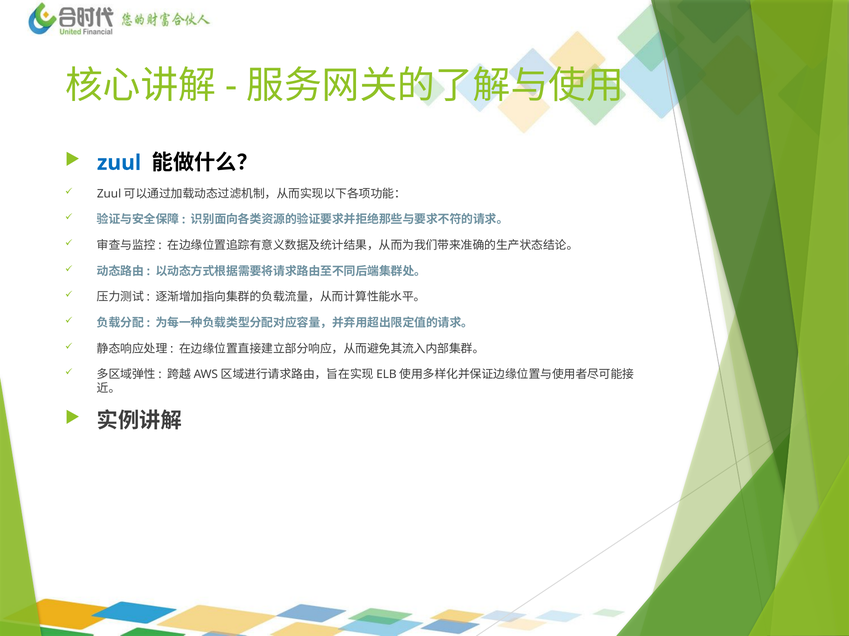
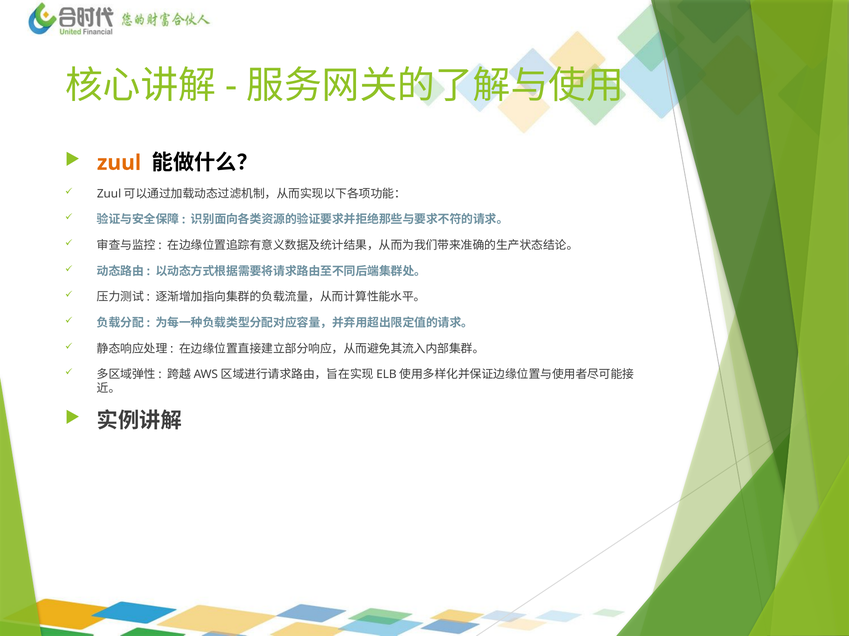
zuul colour: blue -> orange (119, 163)
